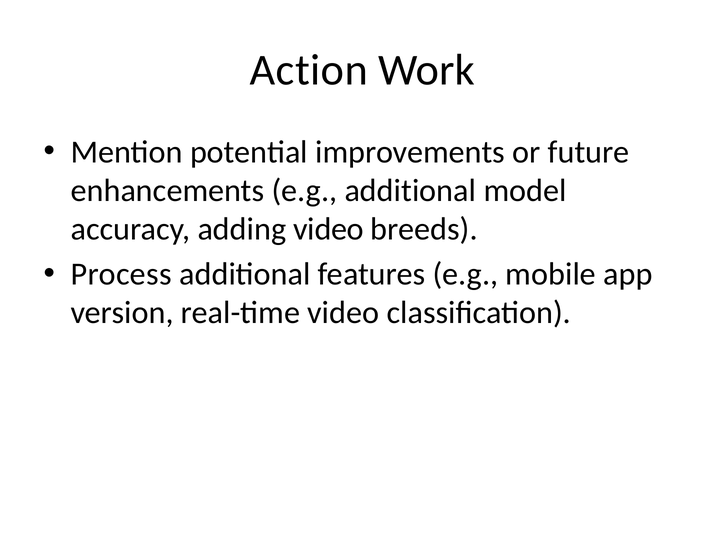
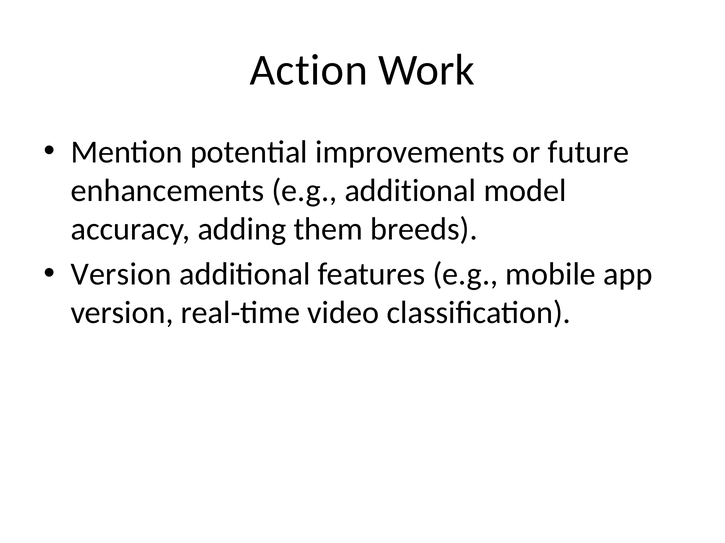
adding video: video -> them (328, 229)
Process: Process -> Version (121, 275)
